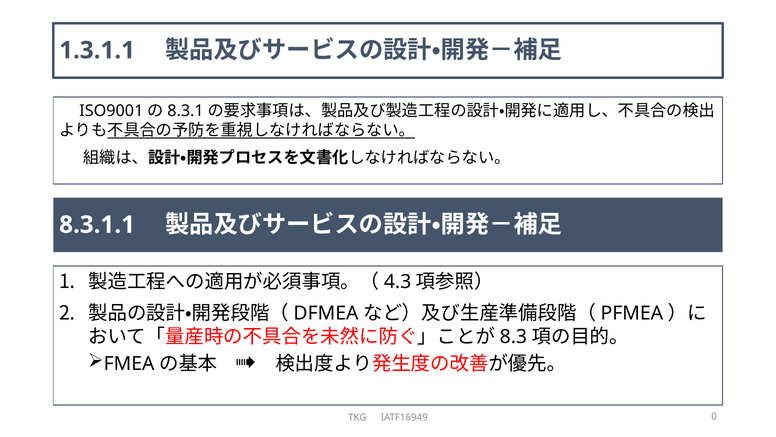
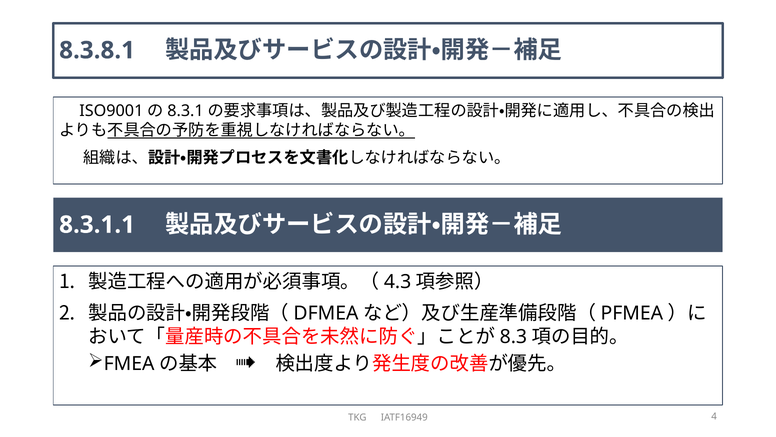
1.3.1.1: 1.3.1.1 -> 8.3.8.1 (97, 50)
0: 0 -> 4 (714, 416)
